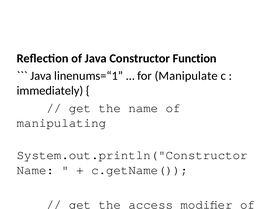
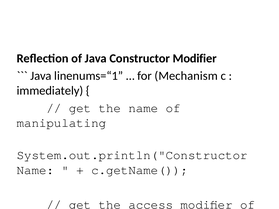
Constructor Function: Function -> Modifier (195, 59)
Manipulate: Manipulate -> Mechanism (186, 76)
